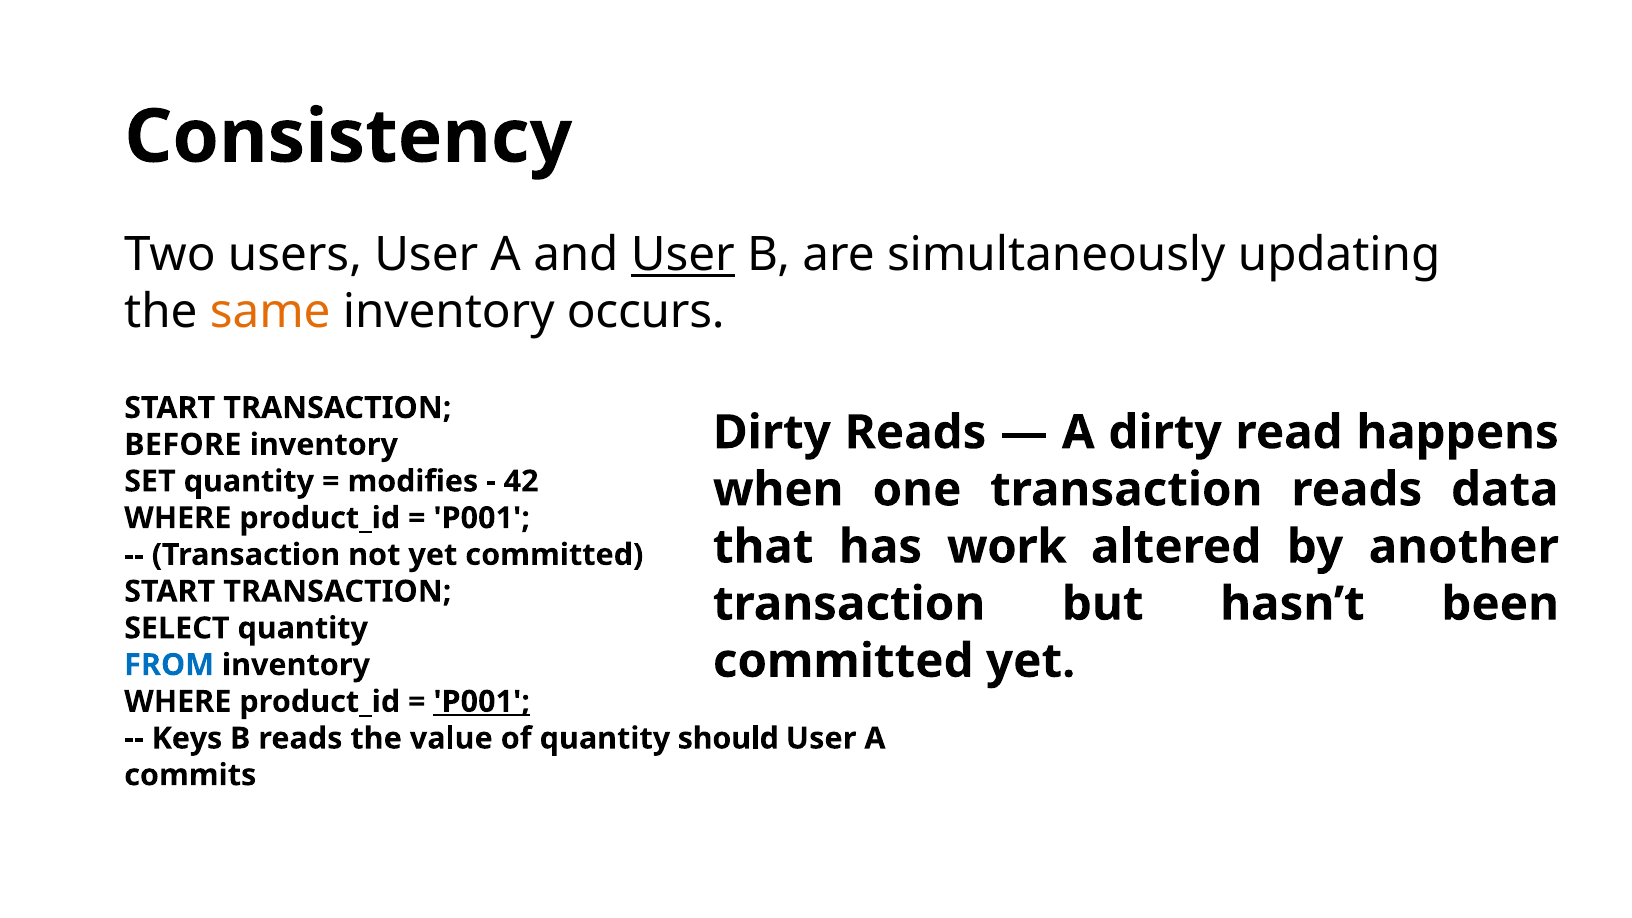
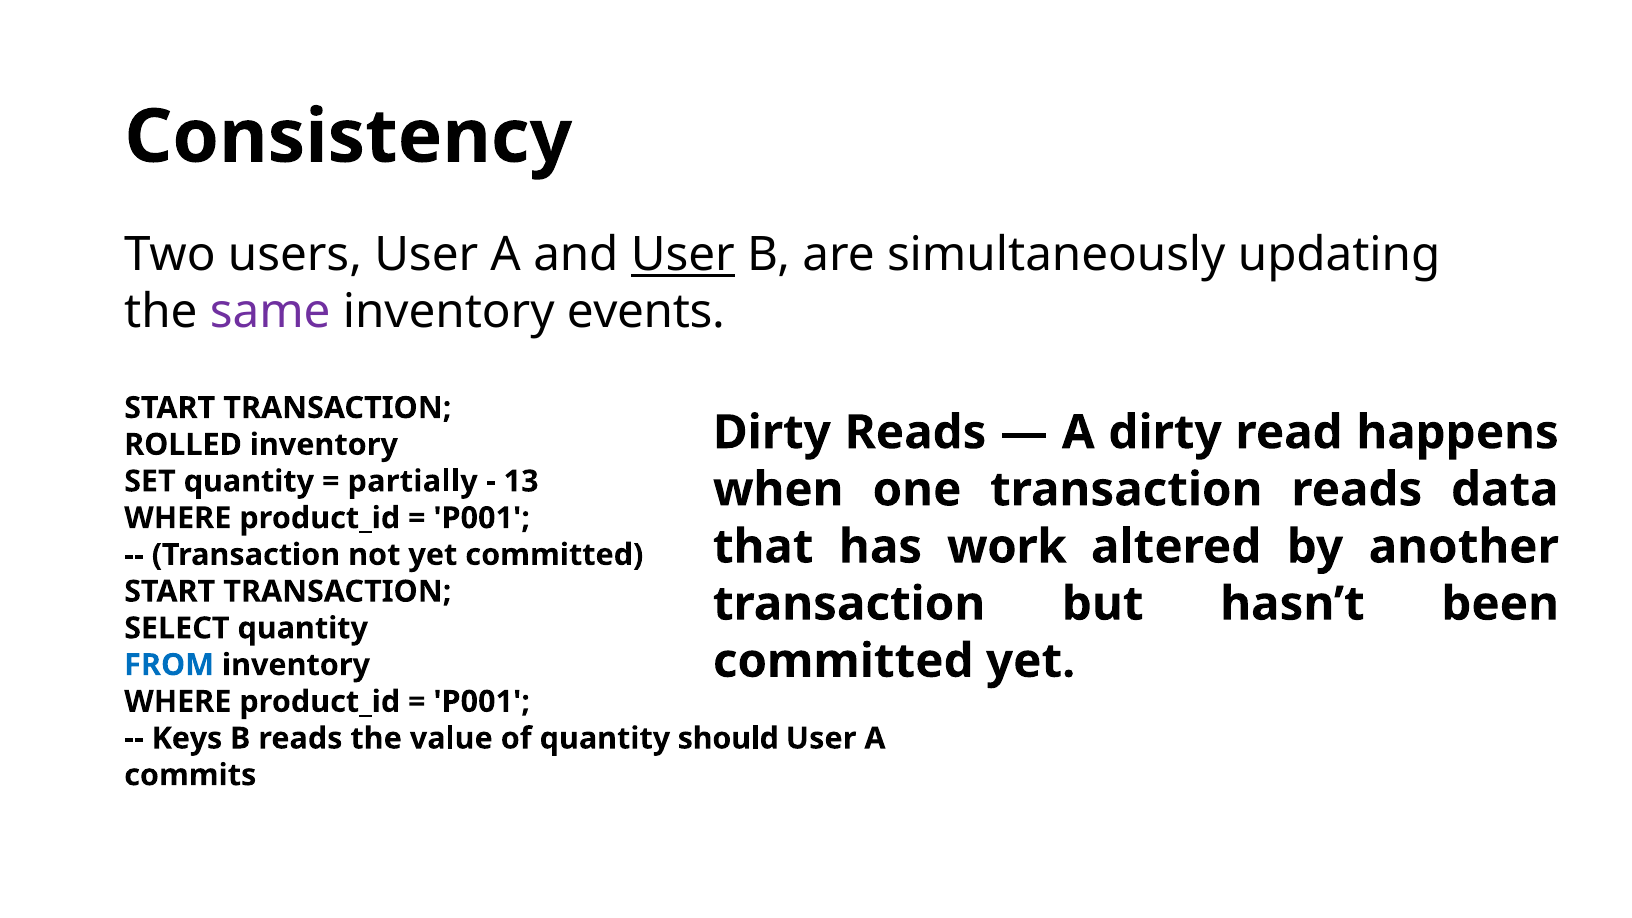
same colour: orange -> purple (270, 312)
occurs: occurs -> events (646, 312)
BEFORE: BEFORE -> ROLLED (183, 445)
modifies: modifies -> partially (413, 481)
42: 42 -> 13 (521, 481)
P001 underline: present -> none (482, 702)
